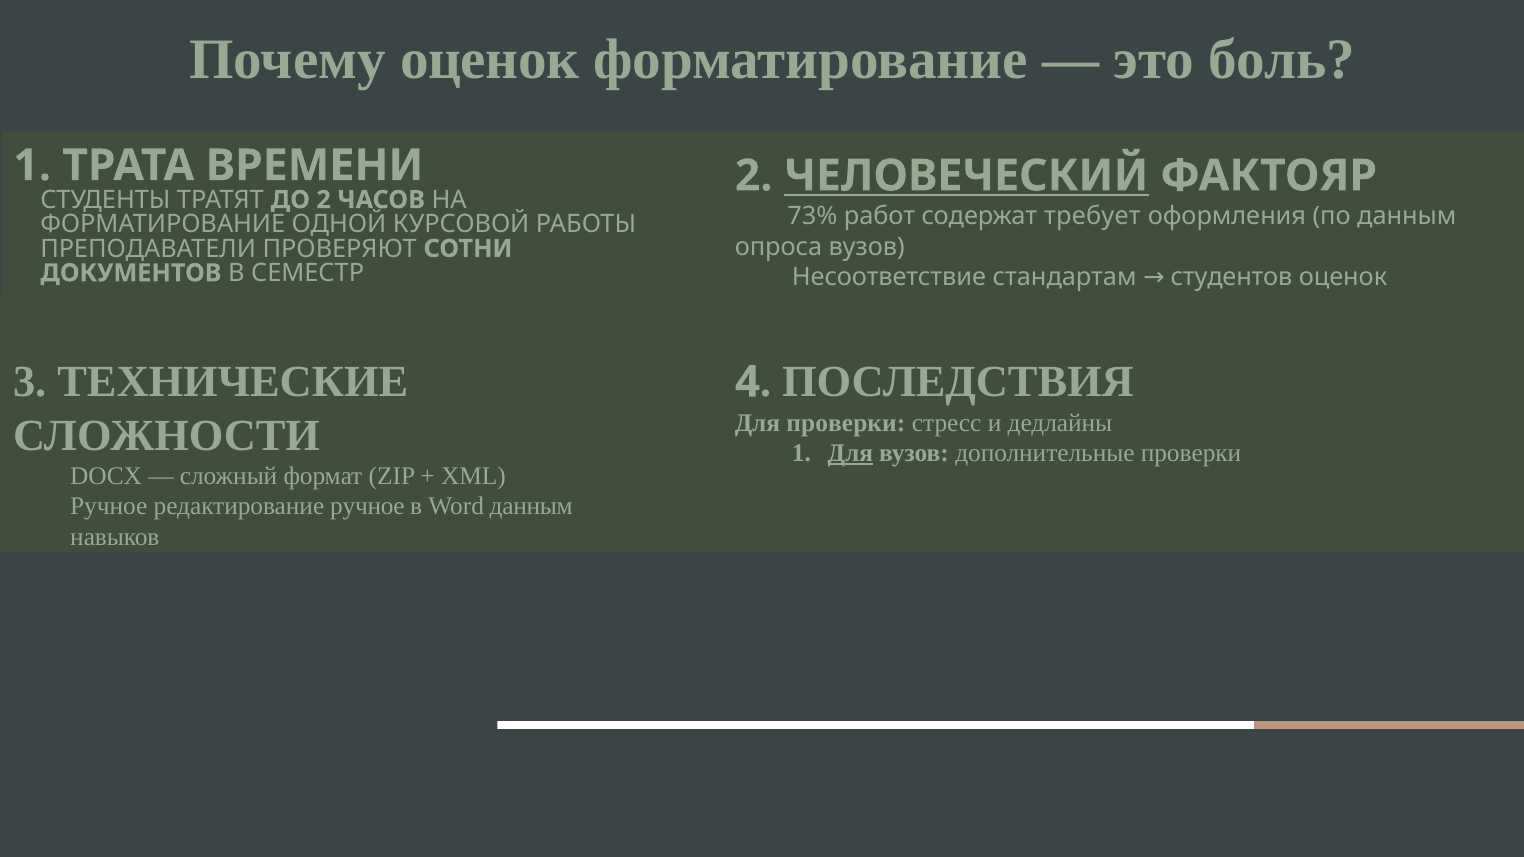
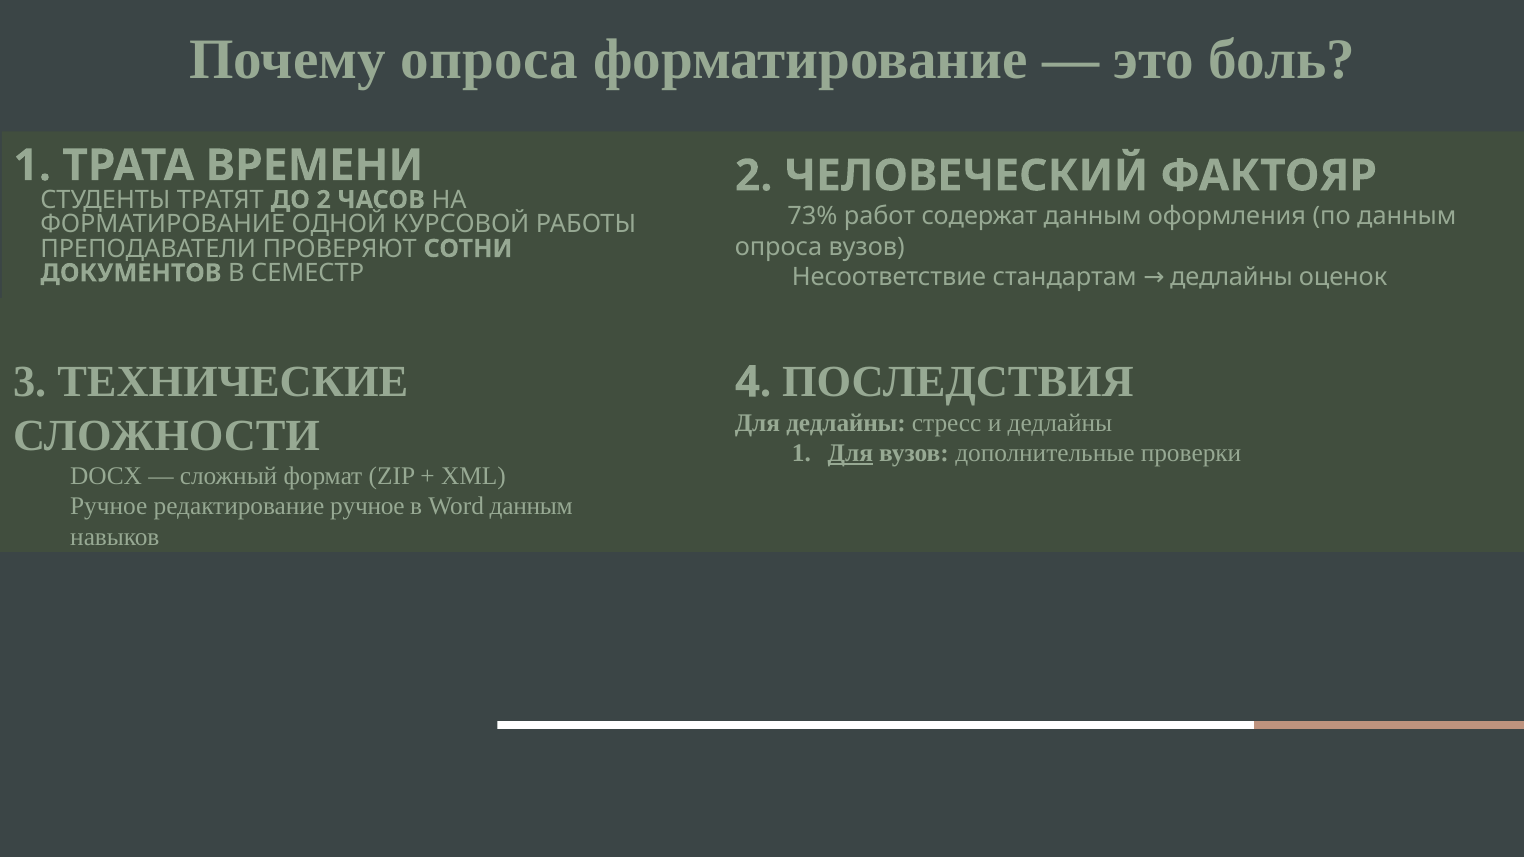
Почему оценок: оценок -> опроса (489, 59)
ЧЕЛОВЕЧЕСКИЙ underline: present -> none (966, 176)
содержат требует: требует -> данным (1093, 216)
стандартам студентов: студентов -> дедлайны (1232, 277)
Для проверки: проверки -> дедлайны (846, 423)
